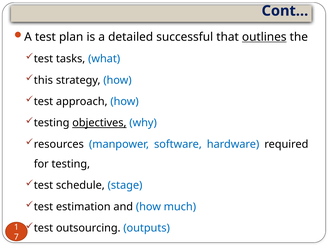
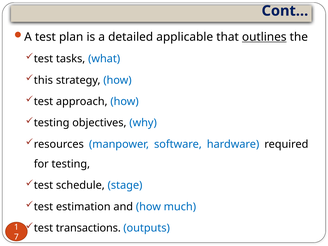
successful: successful -> applicable (185, 37)
objectives underline: present -> none (99, 123)
outsourcing: outsourcing -> transactions (88, 228)
